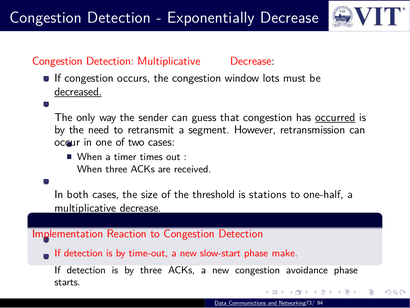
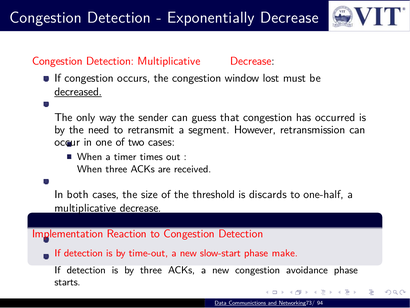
lots: lots -> lost (271, 78)
occurred underline: present -> none (335, 117)
stations: stations -> discards (268, 194)
